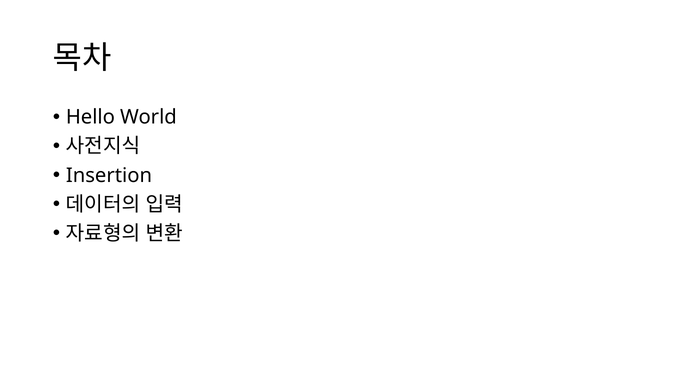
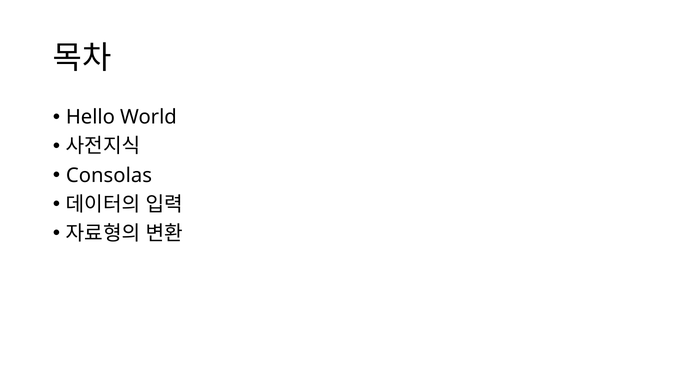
Insertion: Insertion -> Consolas (109, 176)
